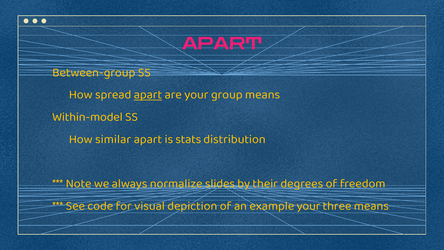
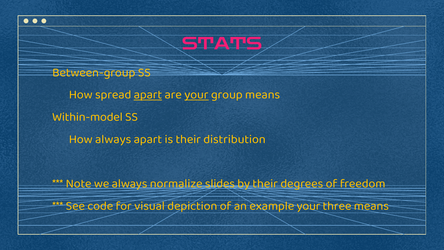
APART: APART -> STATS (222, 44)
your underline: none -> present (196, 94)
How similar: similar -> always (113, 139)
is stats: stats -> their (188, 139)
